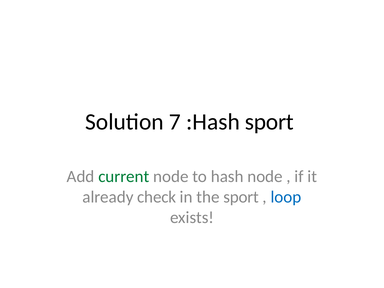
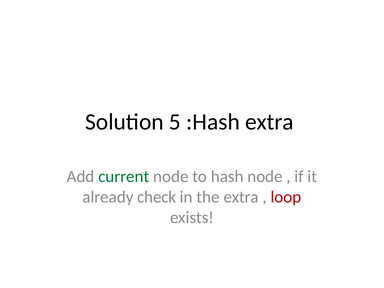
7: 7 -> 5 (175, 122)
:Hash sport: sport -> extra (269, 122)
the sport: sport -> extra (241, 197)
loop colour: blue -> red (286, 197)
